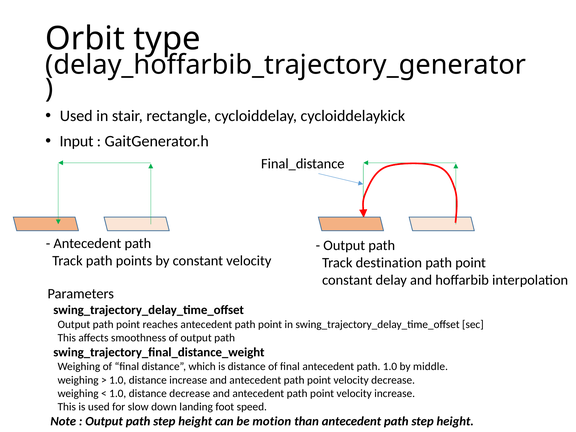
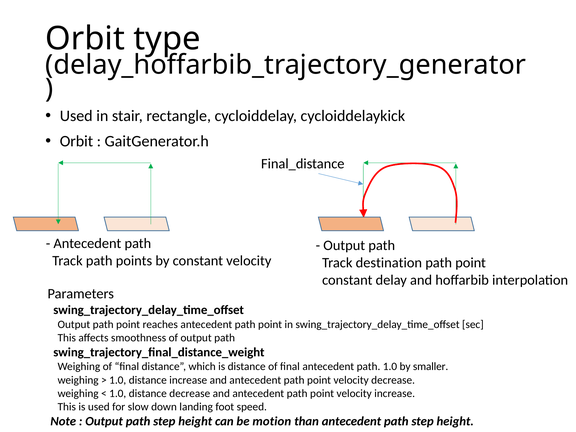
Input: Input -> Orbit (76, 141)
middle: middle -> smaller (431, 367)
